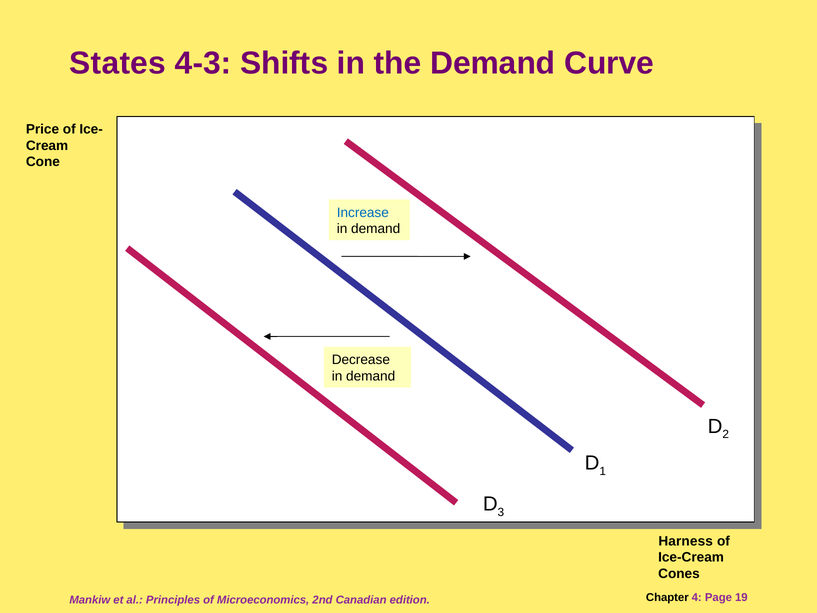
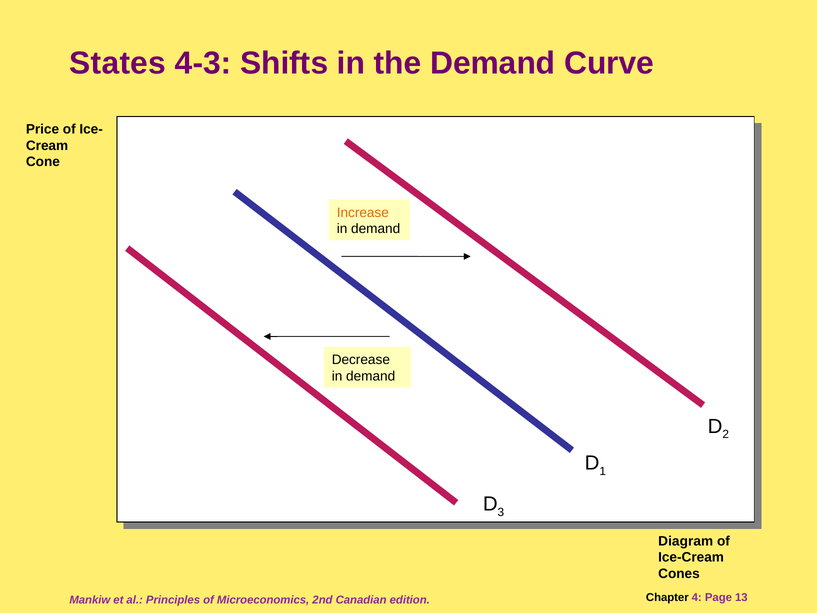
Increase colour: blue -> orange (363, 213)
Harness: Harness -> Diagram (686, 541)
19: 19 -> 13 (741, 597)
